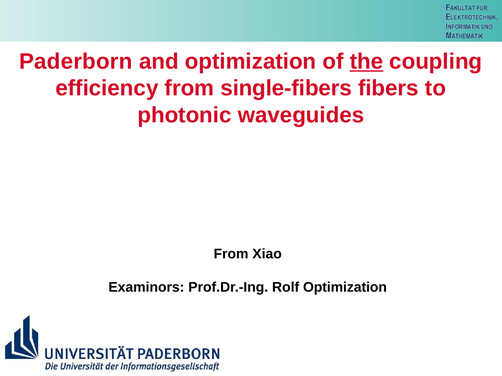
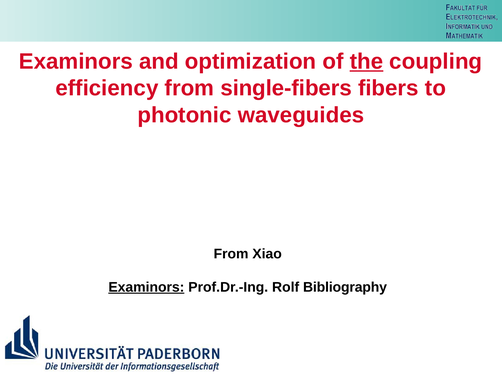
Paderborn: Paderborn -> Examinors (76, 62)
Examinors underline: none -> present (146, 288)
Rolf Optimization: Optimization -> Bibliography (345, 288)
